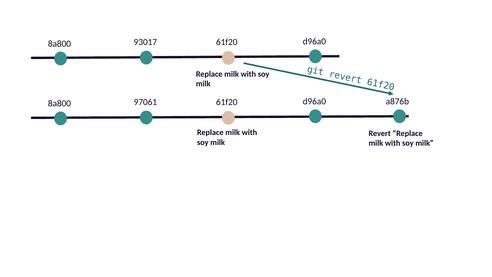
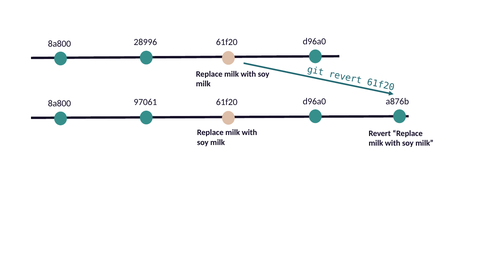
93017: 93017 -> 28996 (145, 42)
